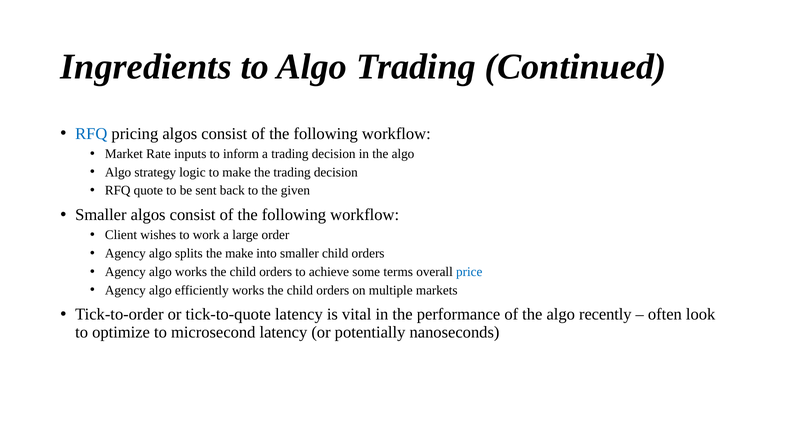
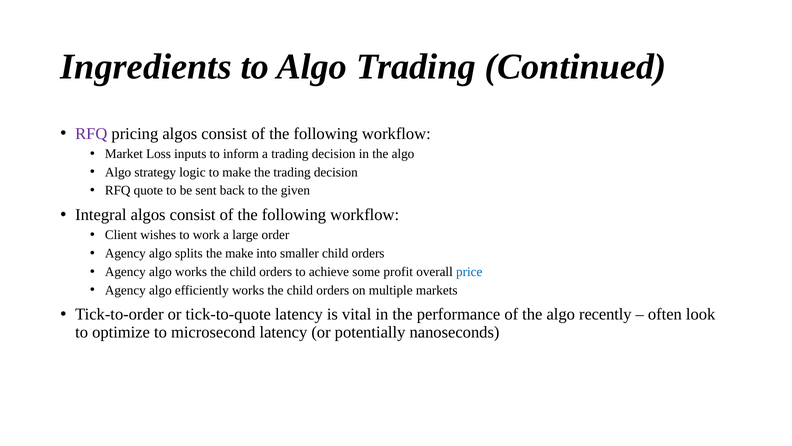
RFQ colour: blue -> purple (91, 133)
Rate: Rate -> Loss (159, 154)
Smaller: Smaller -> Integral (101, 215)
terms: terms -> profit (398, 271)
